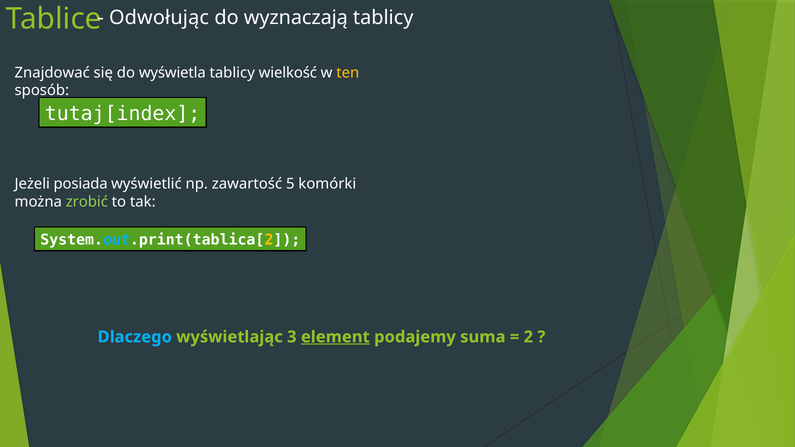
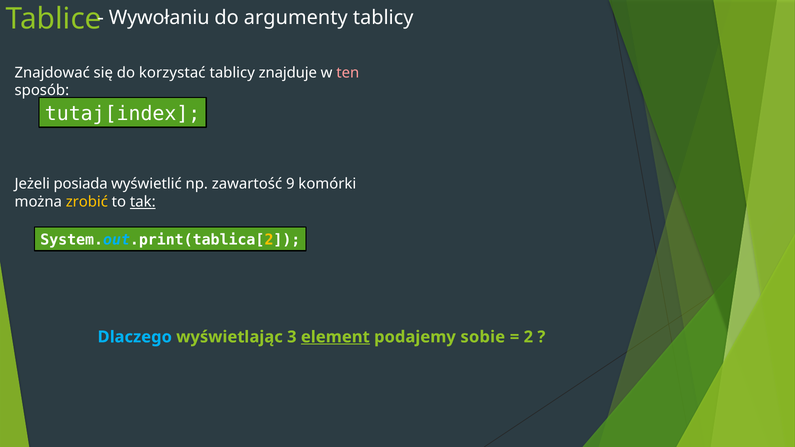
Odwołując: Odwołując -> Wywołaniu (159, 17)
wyznaczają: wyznaczają -> argumenty (296, 17)
wyświetla: wyświetla -> korzystać (172, 73)
wielkość: wielkość -> znajduje (288, 73)
ten colour: yellow -> pink (348, 73)
5: 5 -> 9 (290, 184)
zrobić colour: light green -> yellow (87, 202)
tak underline: none -> present (143, 202)
suma: suma -> sobie (483, 337)
